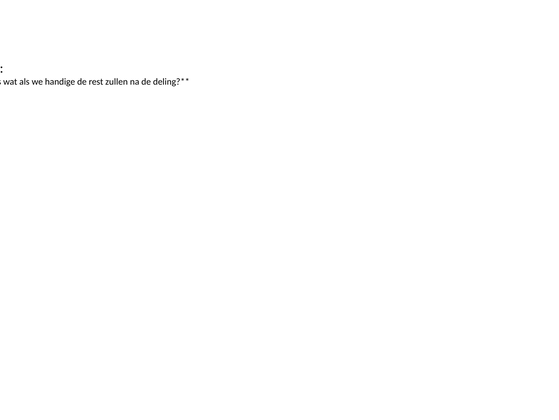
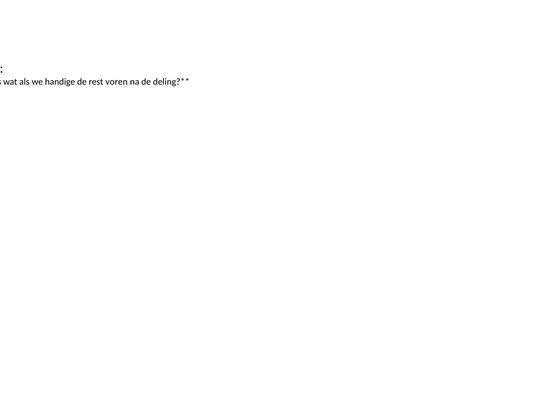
zullen: zullen -> voren (117, 82)
